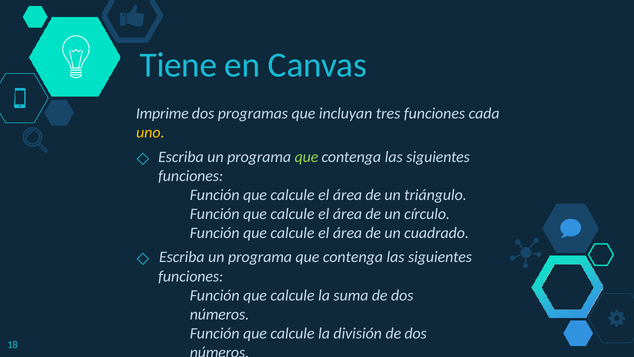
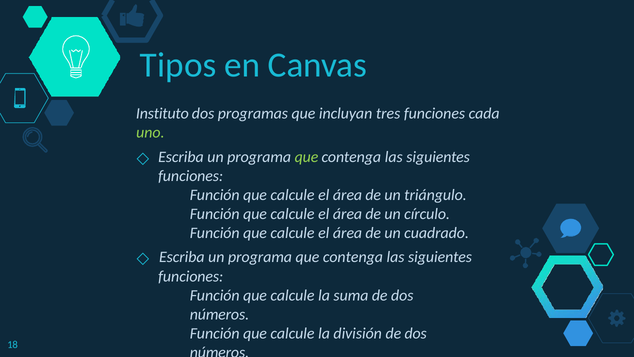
Tiene: Tiene -> Tipos (178, 65)
Imprime: Imprime -> Instituto (162, 113)
uno colour: yellow -> light green (150, 132)
